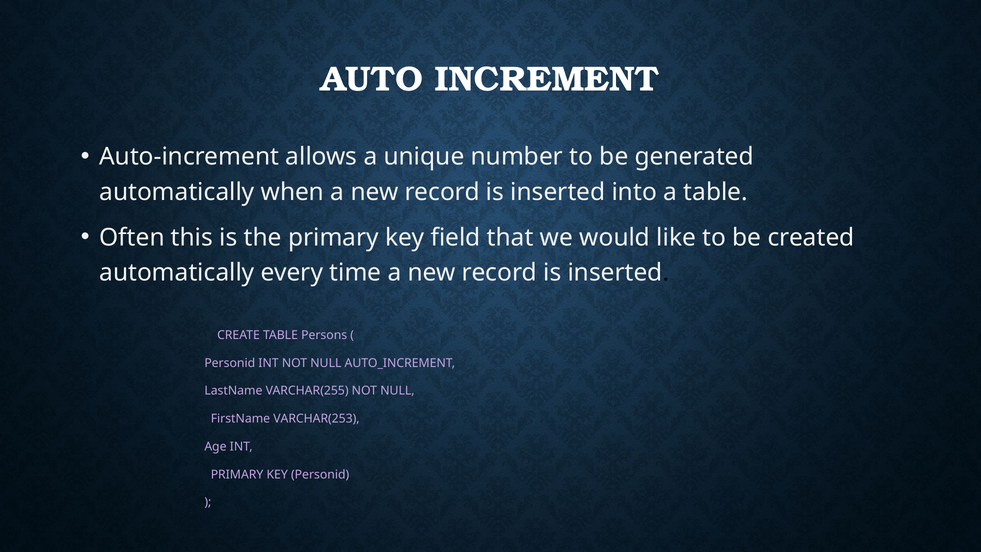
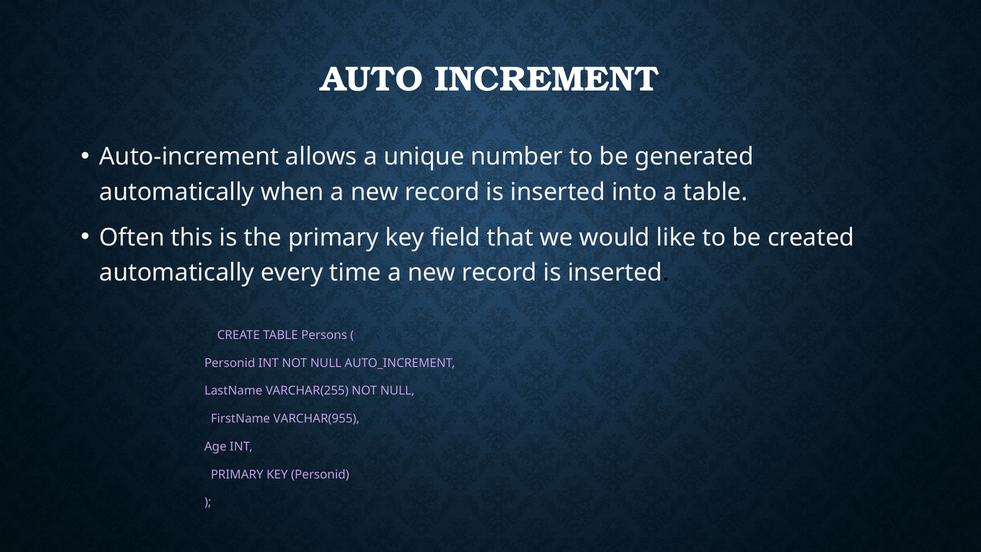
VARCHAR(253: VARCHAR(253 -> VARCHAR(955 (316, 419)
